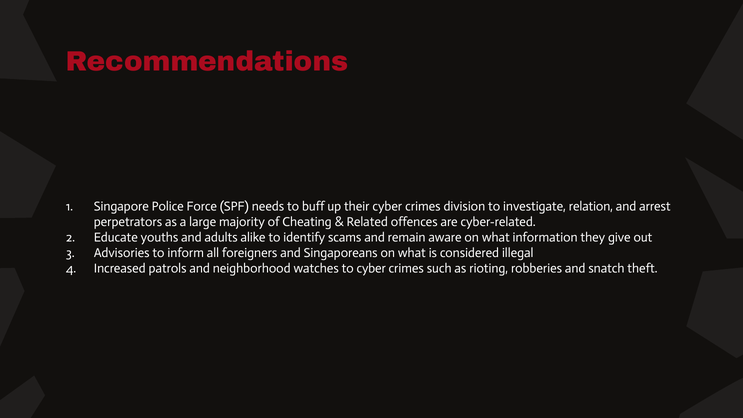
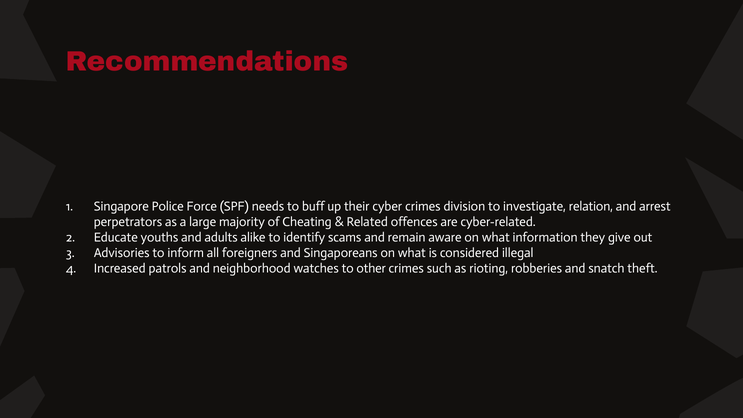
to cyber: cyber -> other (371, 268)
